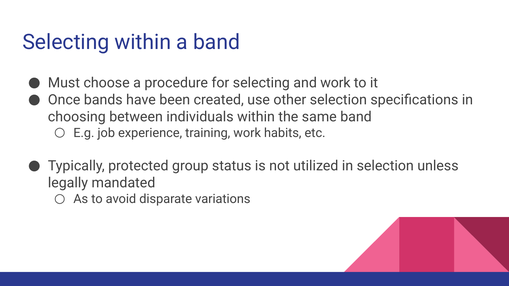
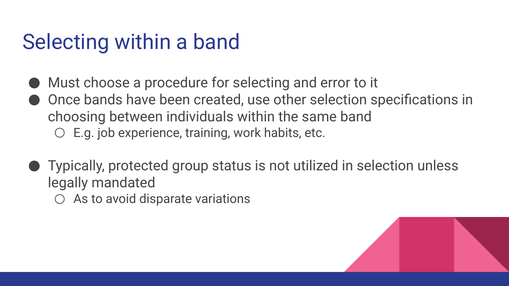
and work: work -> error (335, 83)
